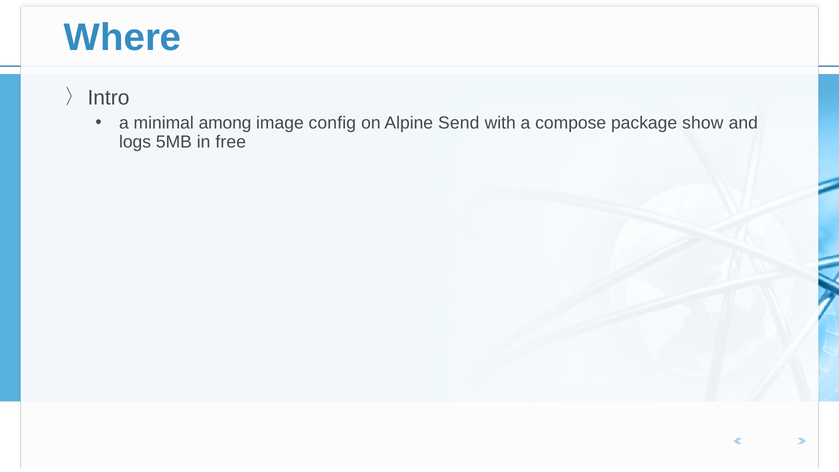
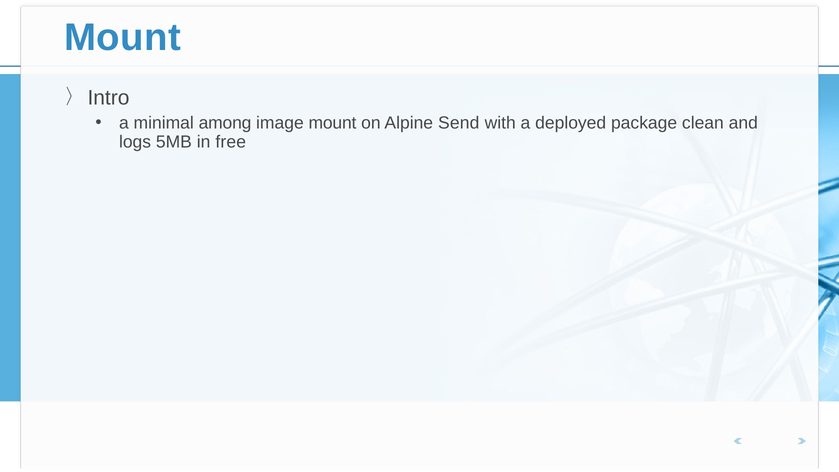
Where: Where -> Mount (122, 38)
image config: config -> mount (332, 123)
compose: compose -> deployed (571, 123)
show: show -> clean (703, 123)
